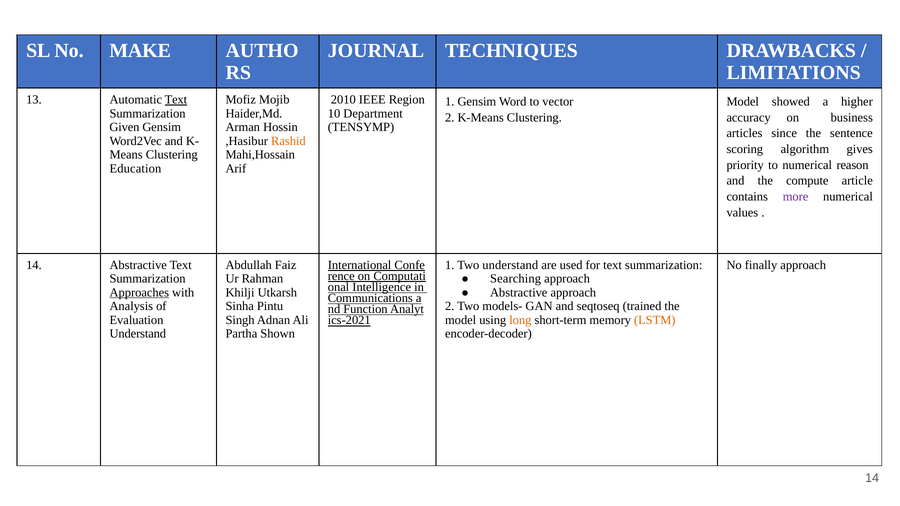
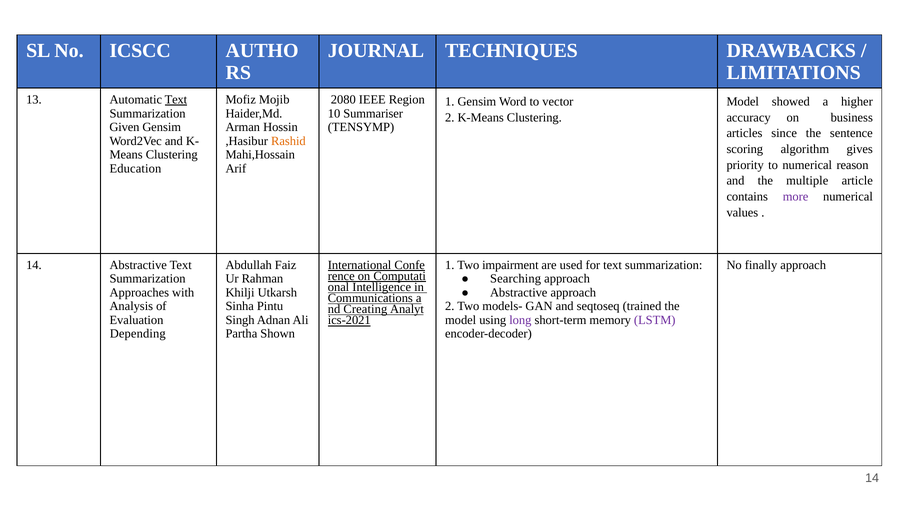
MAKE: MAKE -> ICSCC (140, 50)
2010: 2010 -> 2080 (343, 100)
Department: Department -> Summariser (373, 113)
compute: compute -> multiple (807, 181)
Two understand: understand -> impairment (510, 265)
Approaches underline: present -> none (139, 293)
Function: Function -> Creating (365, 309)
long colour: orange -> purple (520, 320)
LSTM colour: orange -> purple (655, 320)
Understand: Understand -> Depending (138, 334)
